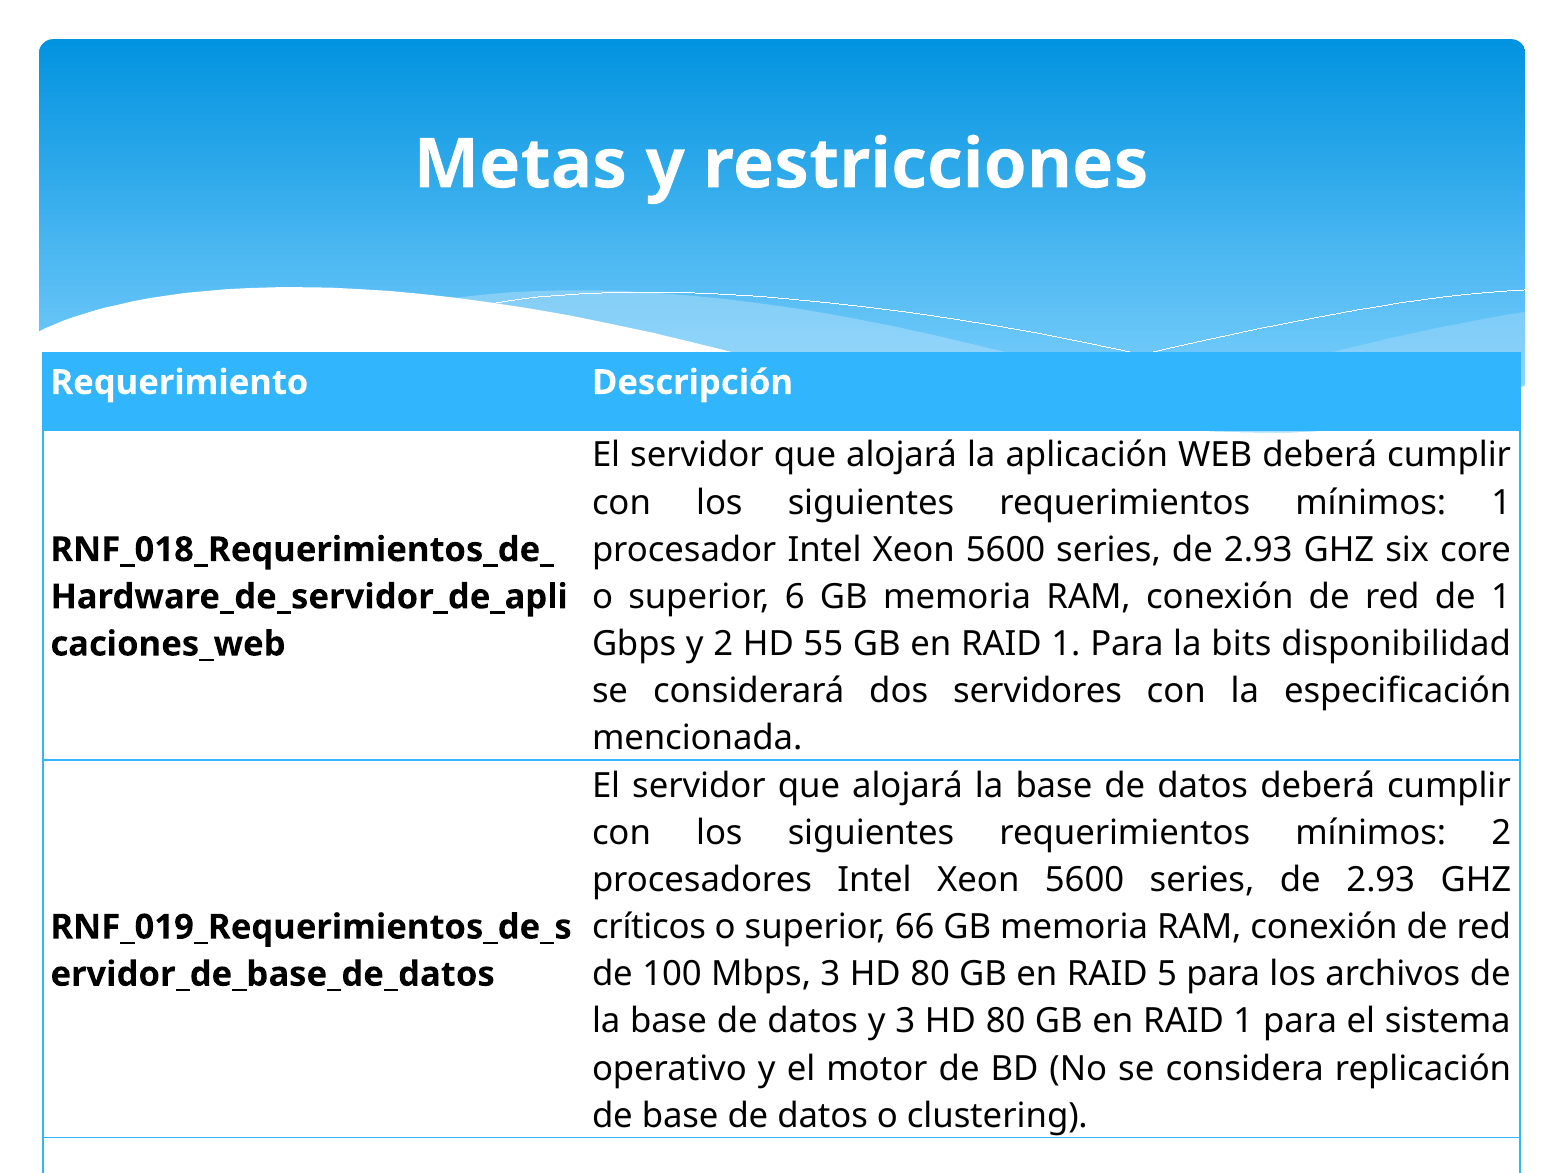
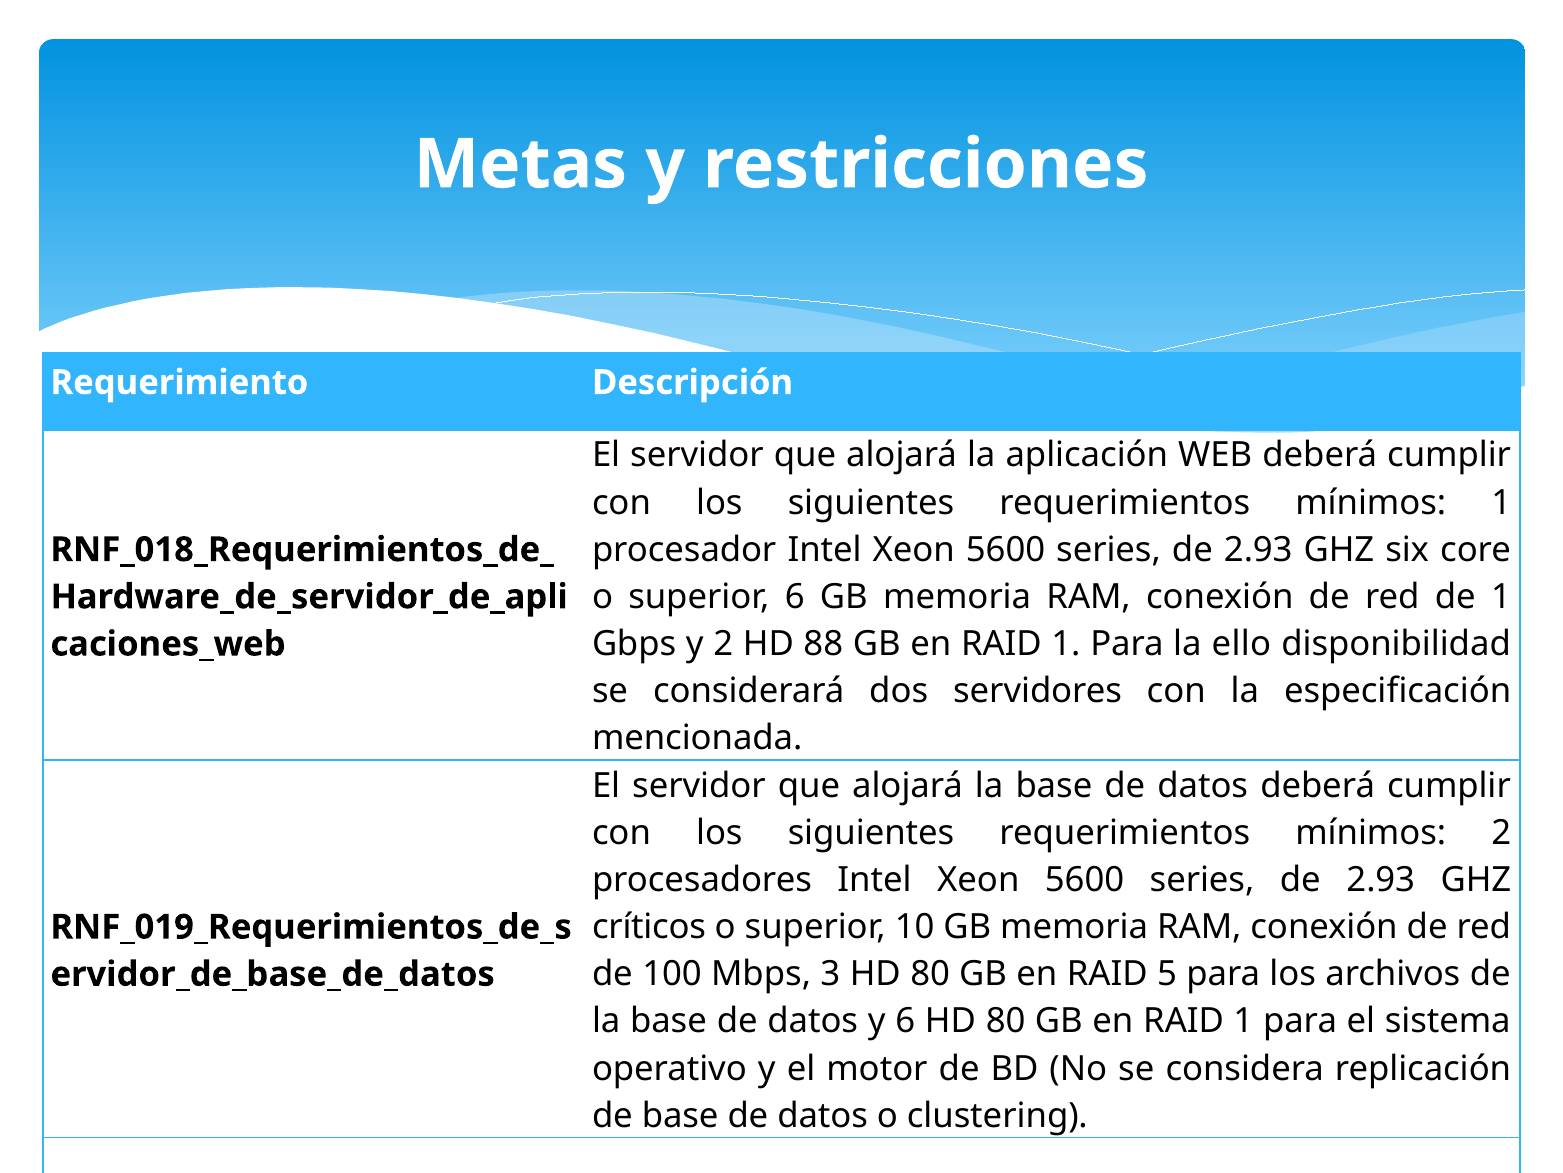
55: 55 -> 88 (823, 644)
bits: bits -> ello (1241, 644)
66: 66 -> 10 (915, 927)
y 3: 3 -> 6 (905, 1021)
